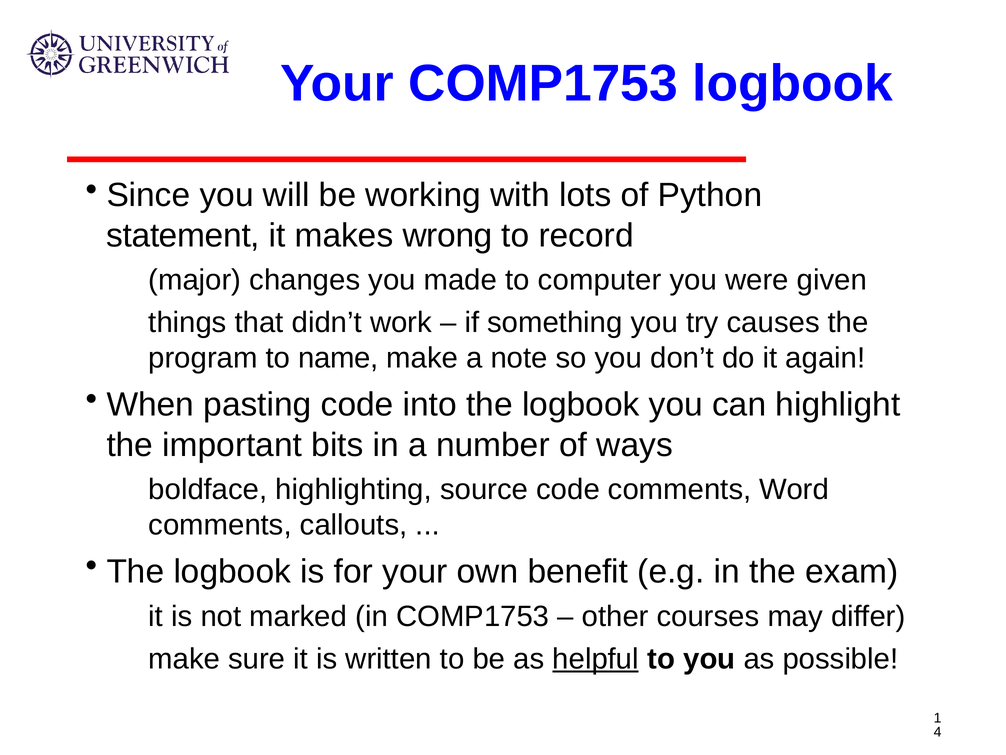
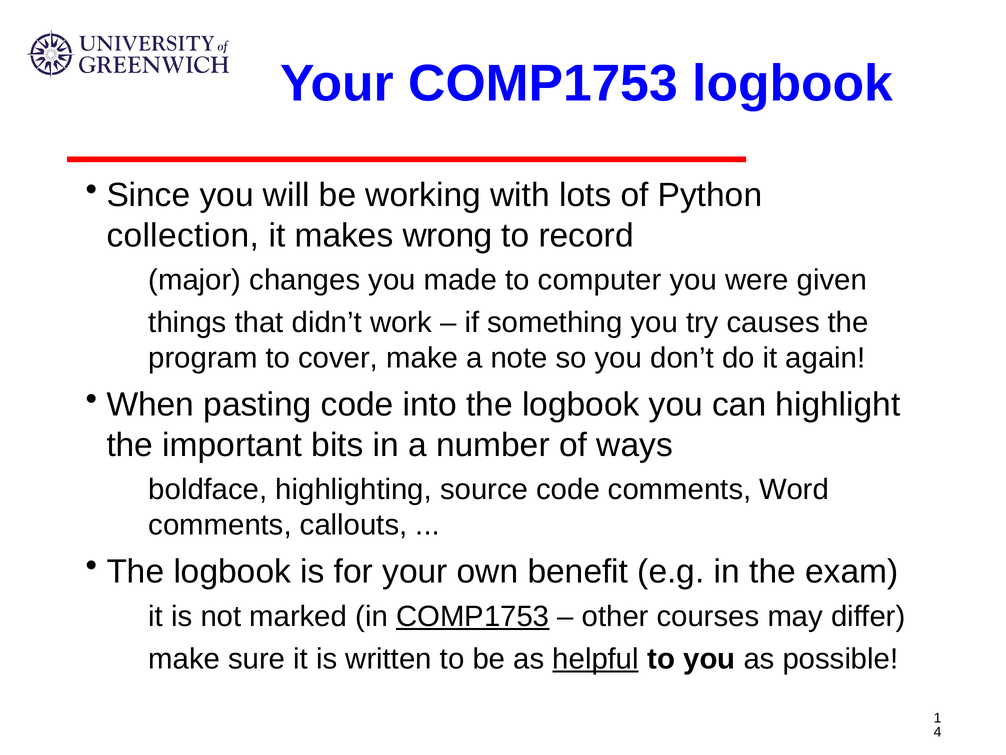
statement: statement -> collection (183, 235)
name: name -> cover (338, 358)
COMP1753 underline: none -> present (473, 616)
